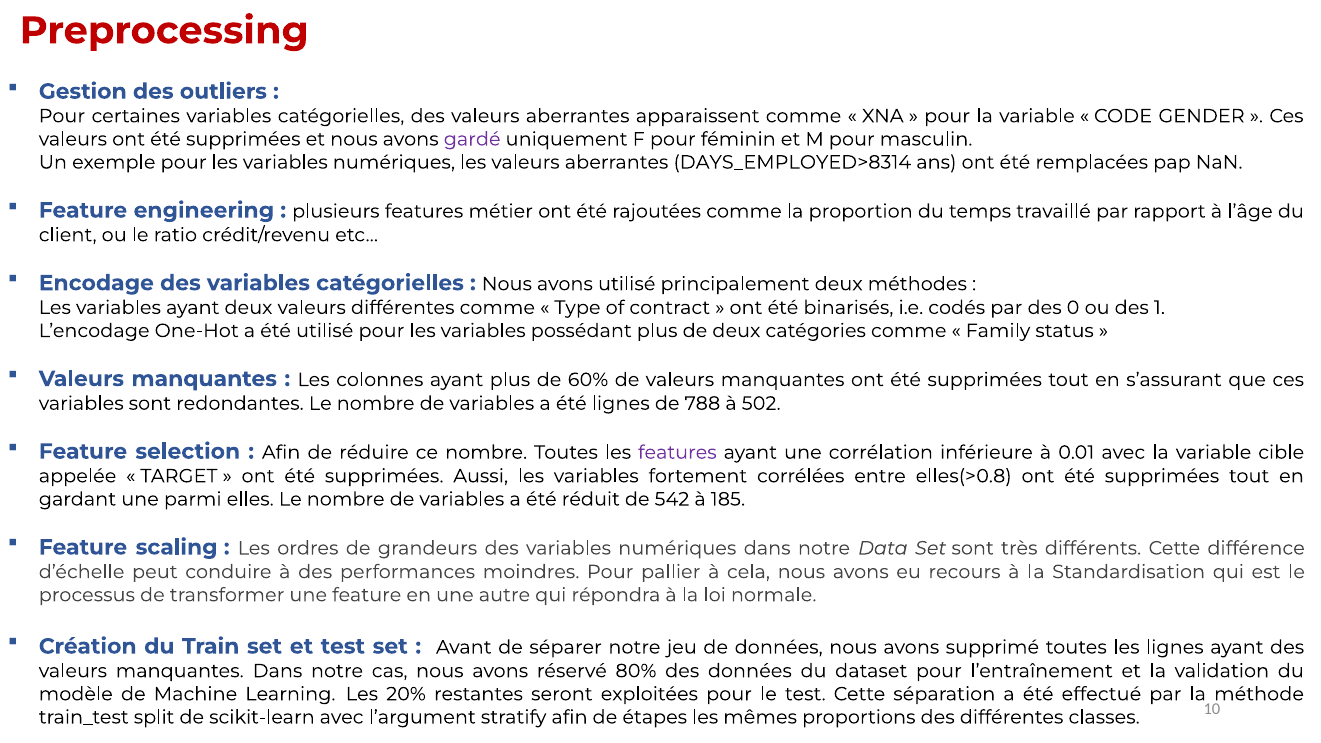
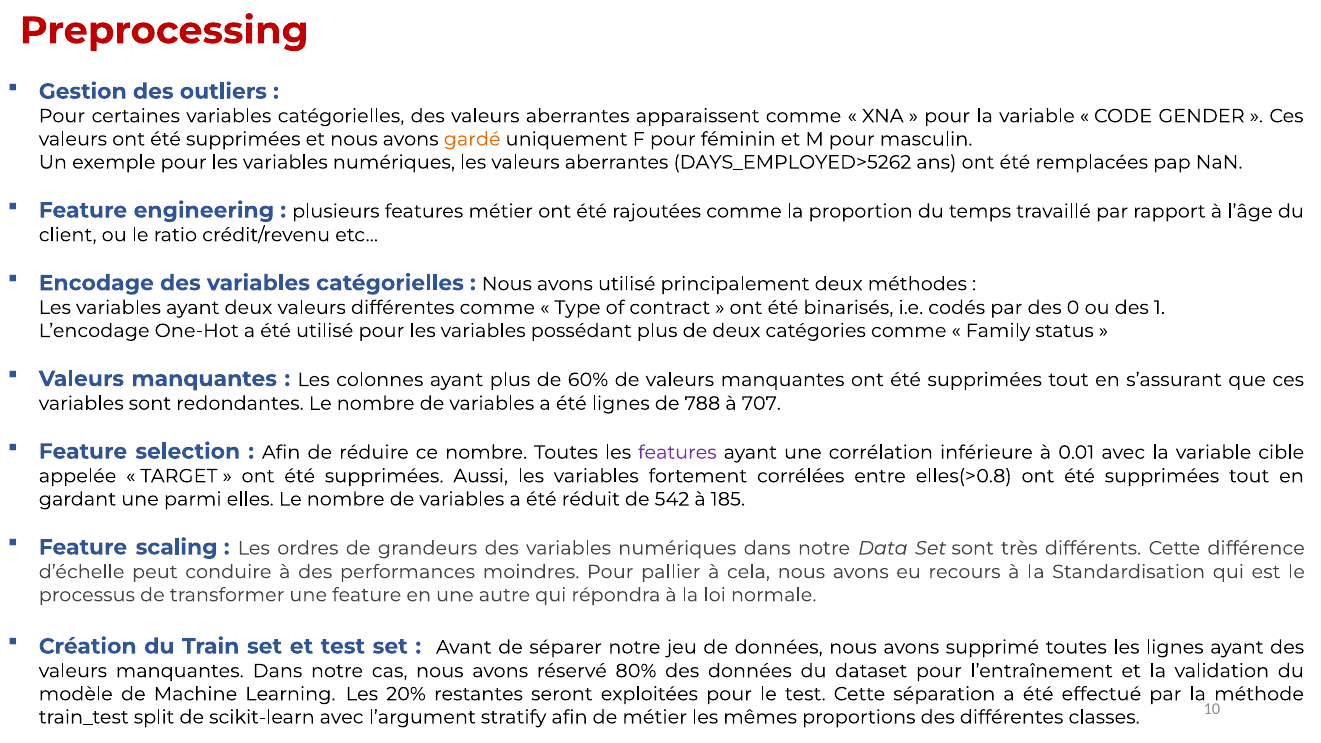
gardé colour: purple -> orange (472, 139)
DAYS_EMPLOYED>8314: DAYS_EMPLOYED>8314 -> DAYS_EMPLOYED>5262 (792, 162)
502: 502 -> 707 (761, 403)
de étapes: étapes -> métier (655, 717)
